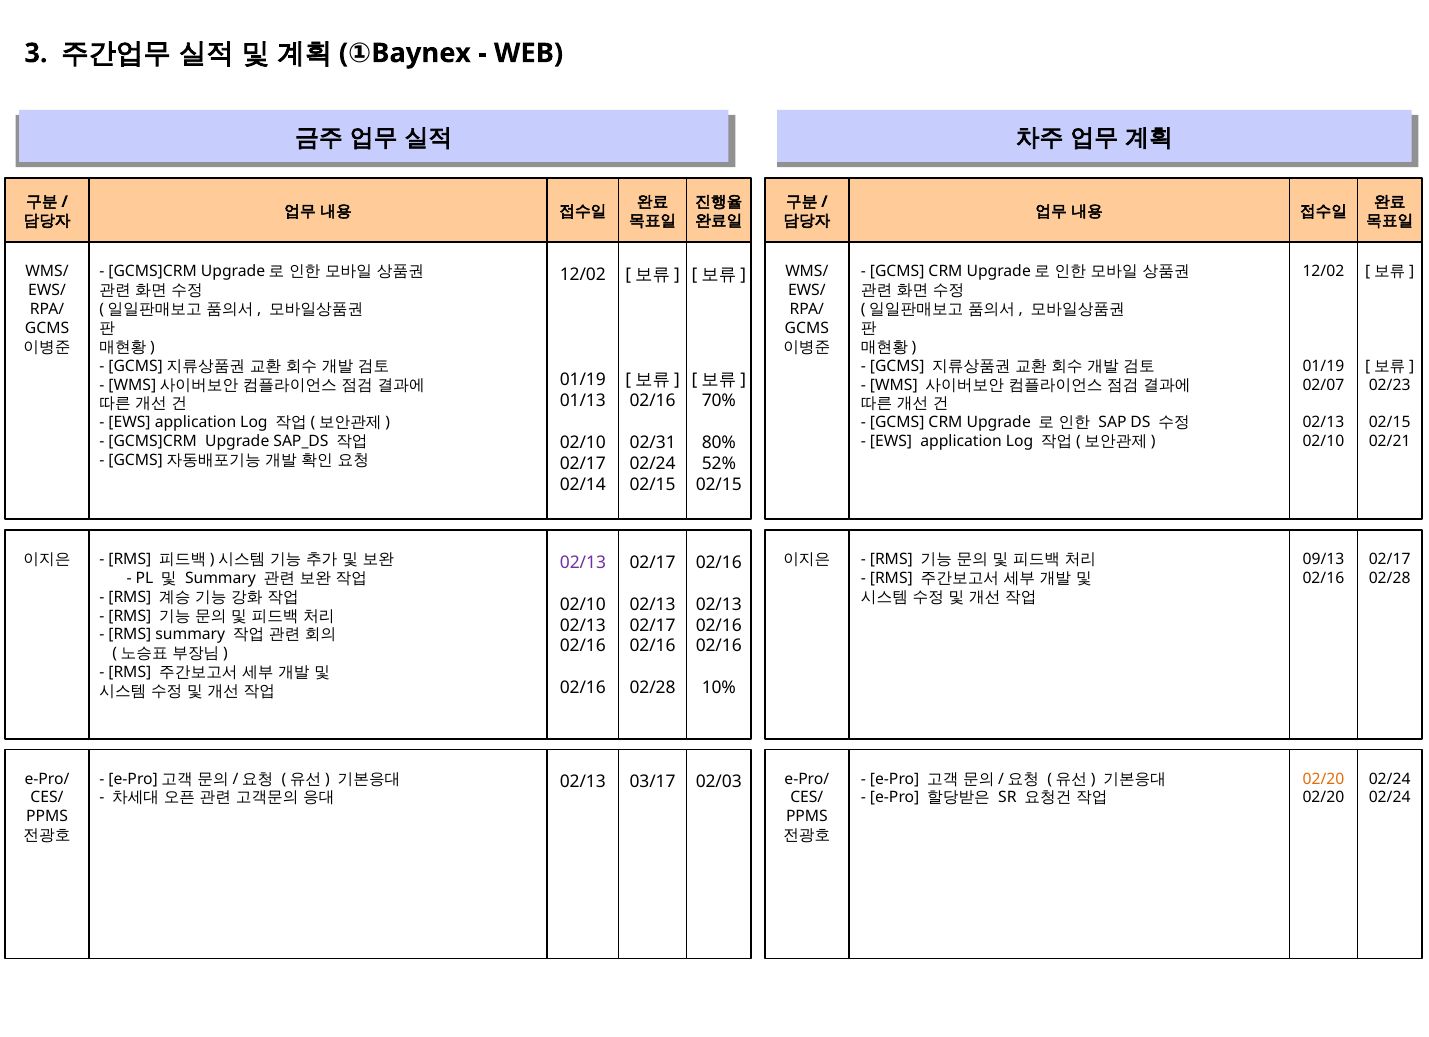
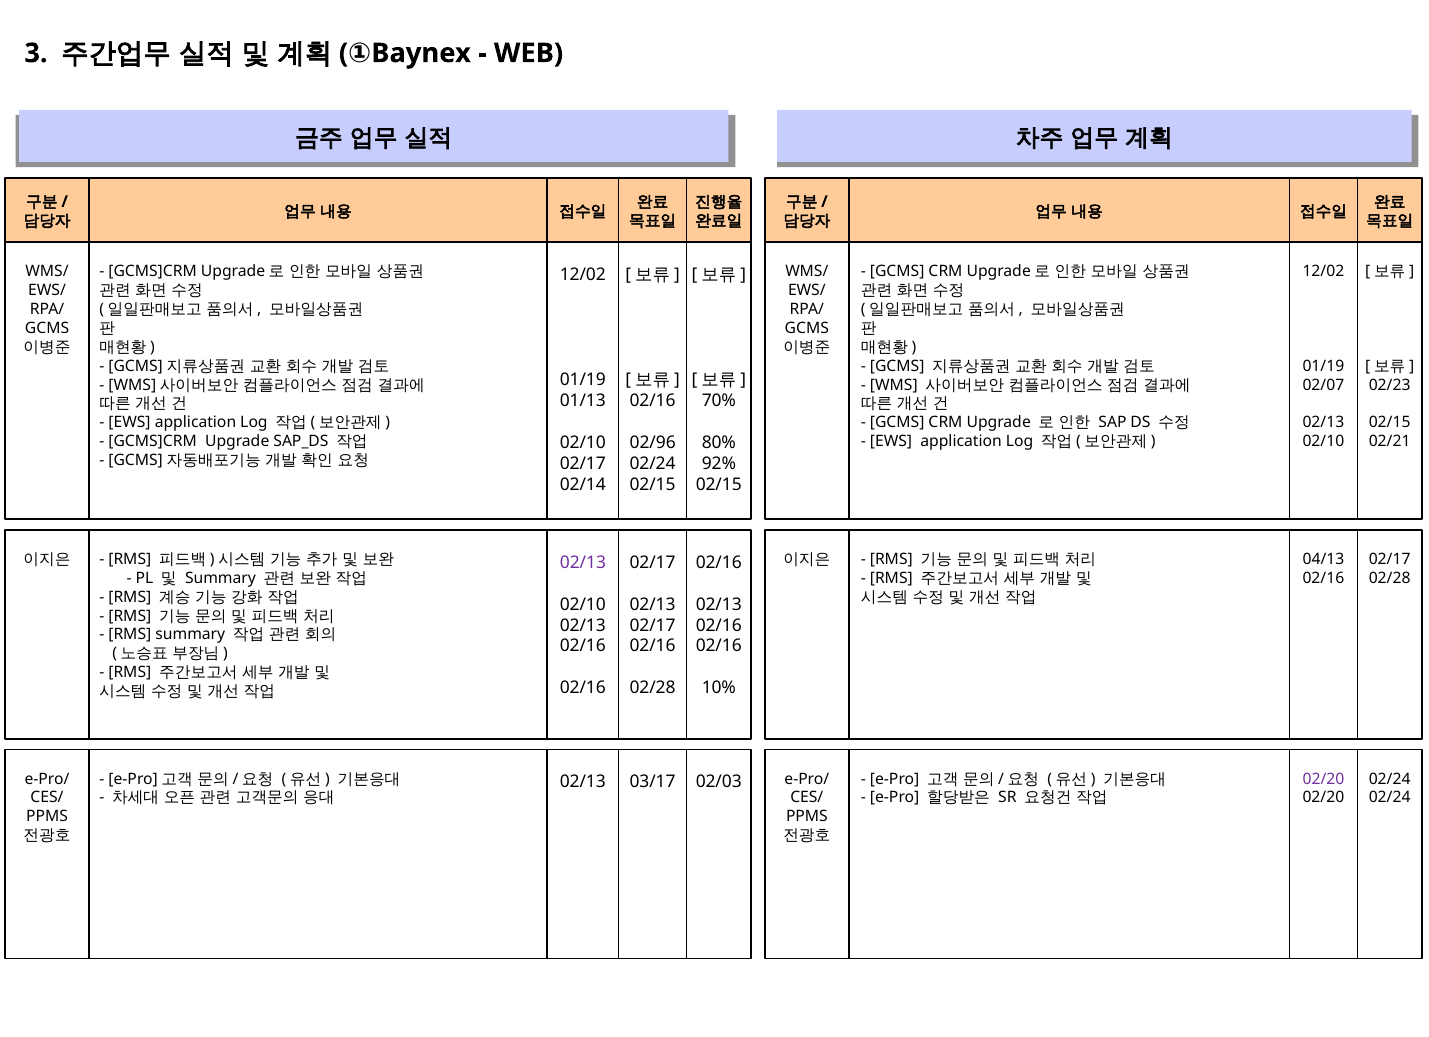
02/31: 02/31 -> 02/96 (653, 442)
52%: 52% -> 92% (719, 463)
09/13: 09/13 -> 04/13 (1324, 559)
02/20 colour: orange -> purple (1324, 779)
